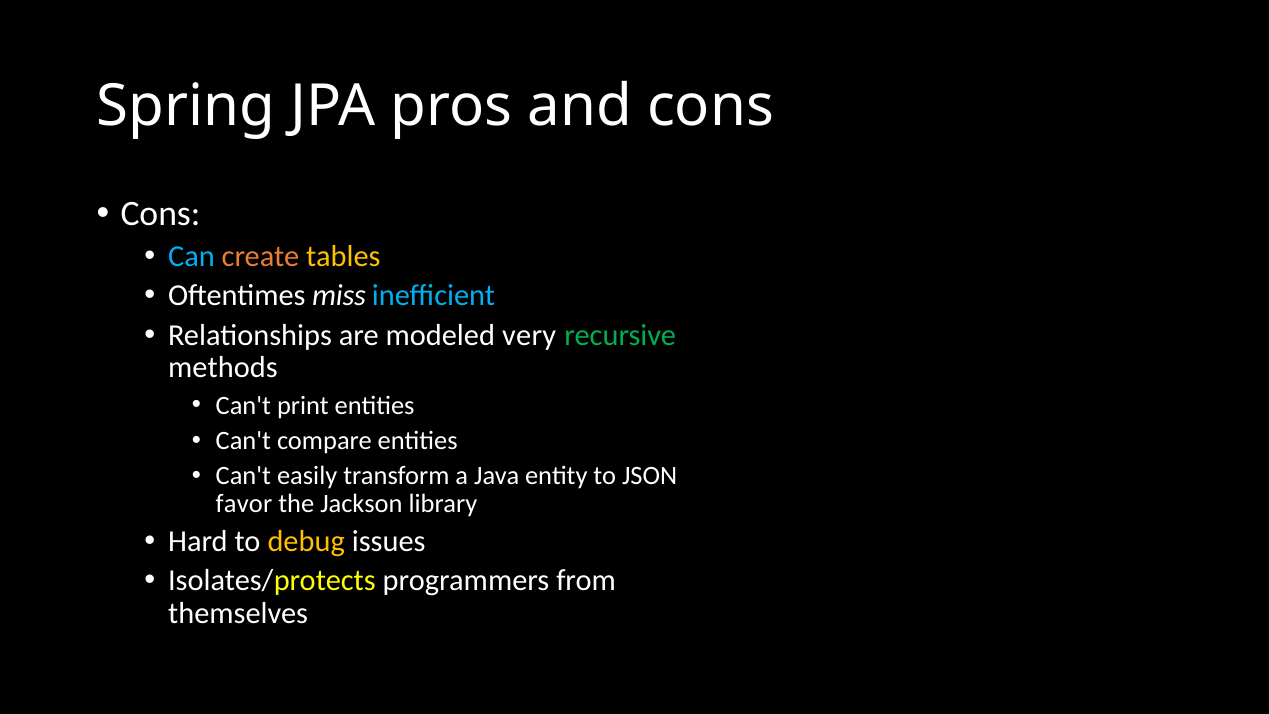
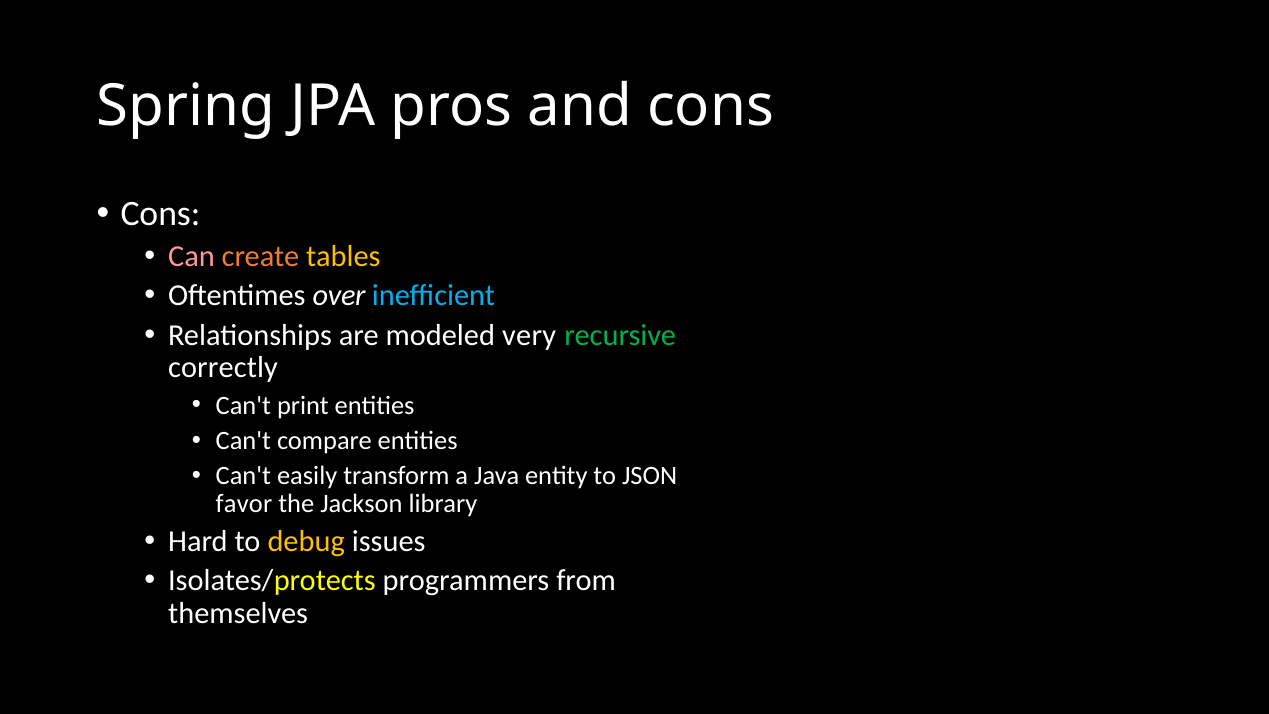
Can colour: light blue -> pink (191, 256)
miss: miss -> over (339, 296)
methods: methods -> correctly (223, 368)
